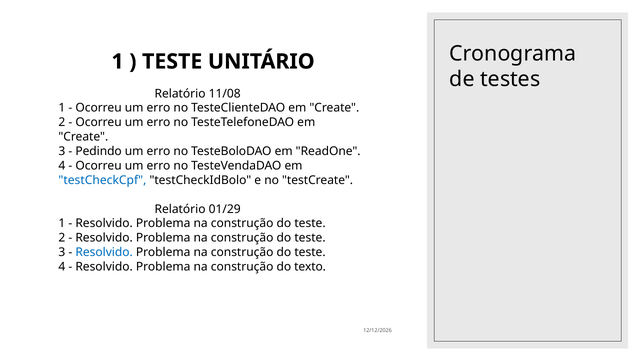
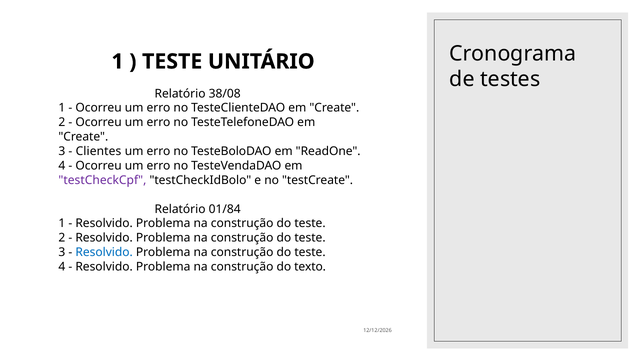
11/08: 11/08 -> 38/08 (225, 93)
Pedindo: Pedindo -> Clientes (98, 151)
testCheckCpf colour: blue -> purple (102, 180)
01/29: 01/29 -> 01/84 (225, 209)
